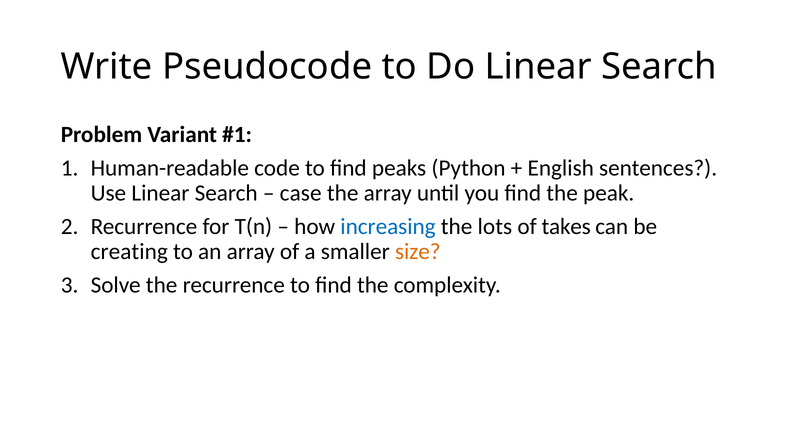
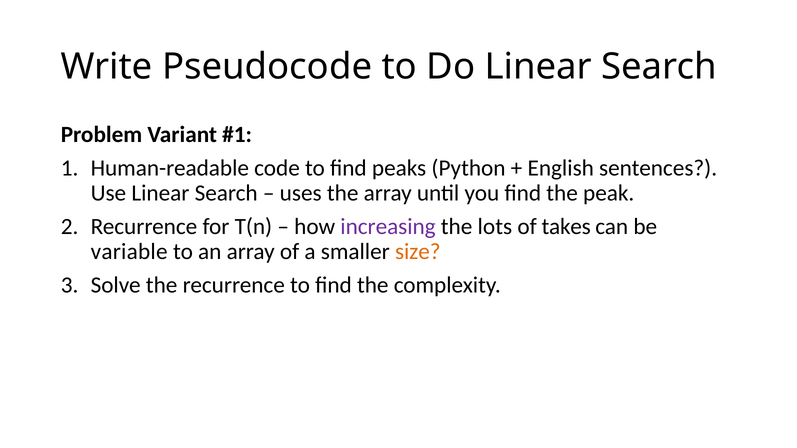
case: case -> uses (301, 193)
increasing colour: blue -> purple (388, 227)
creating: creating -> variable (129, 252)
